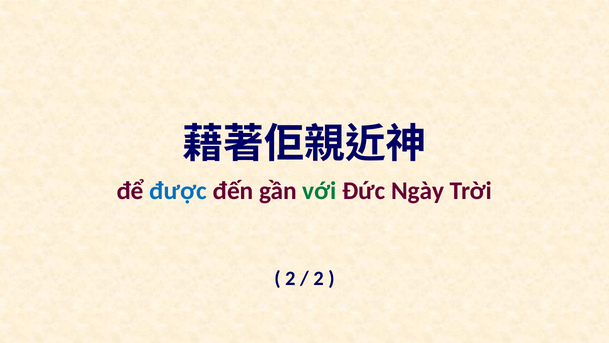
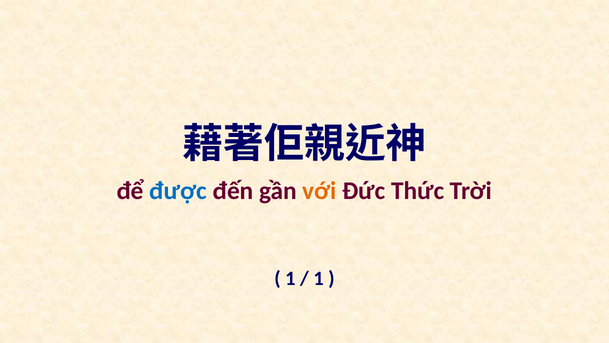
với colour: green -> orange (319, 190)
Ngày: Ngày -> Thức (418, 190)
2: 2 -> 1 (290, 278)
2: 2 -> 1 (319, 278)
